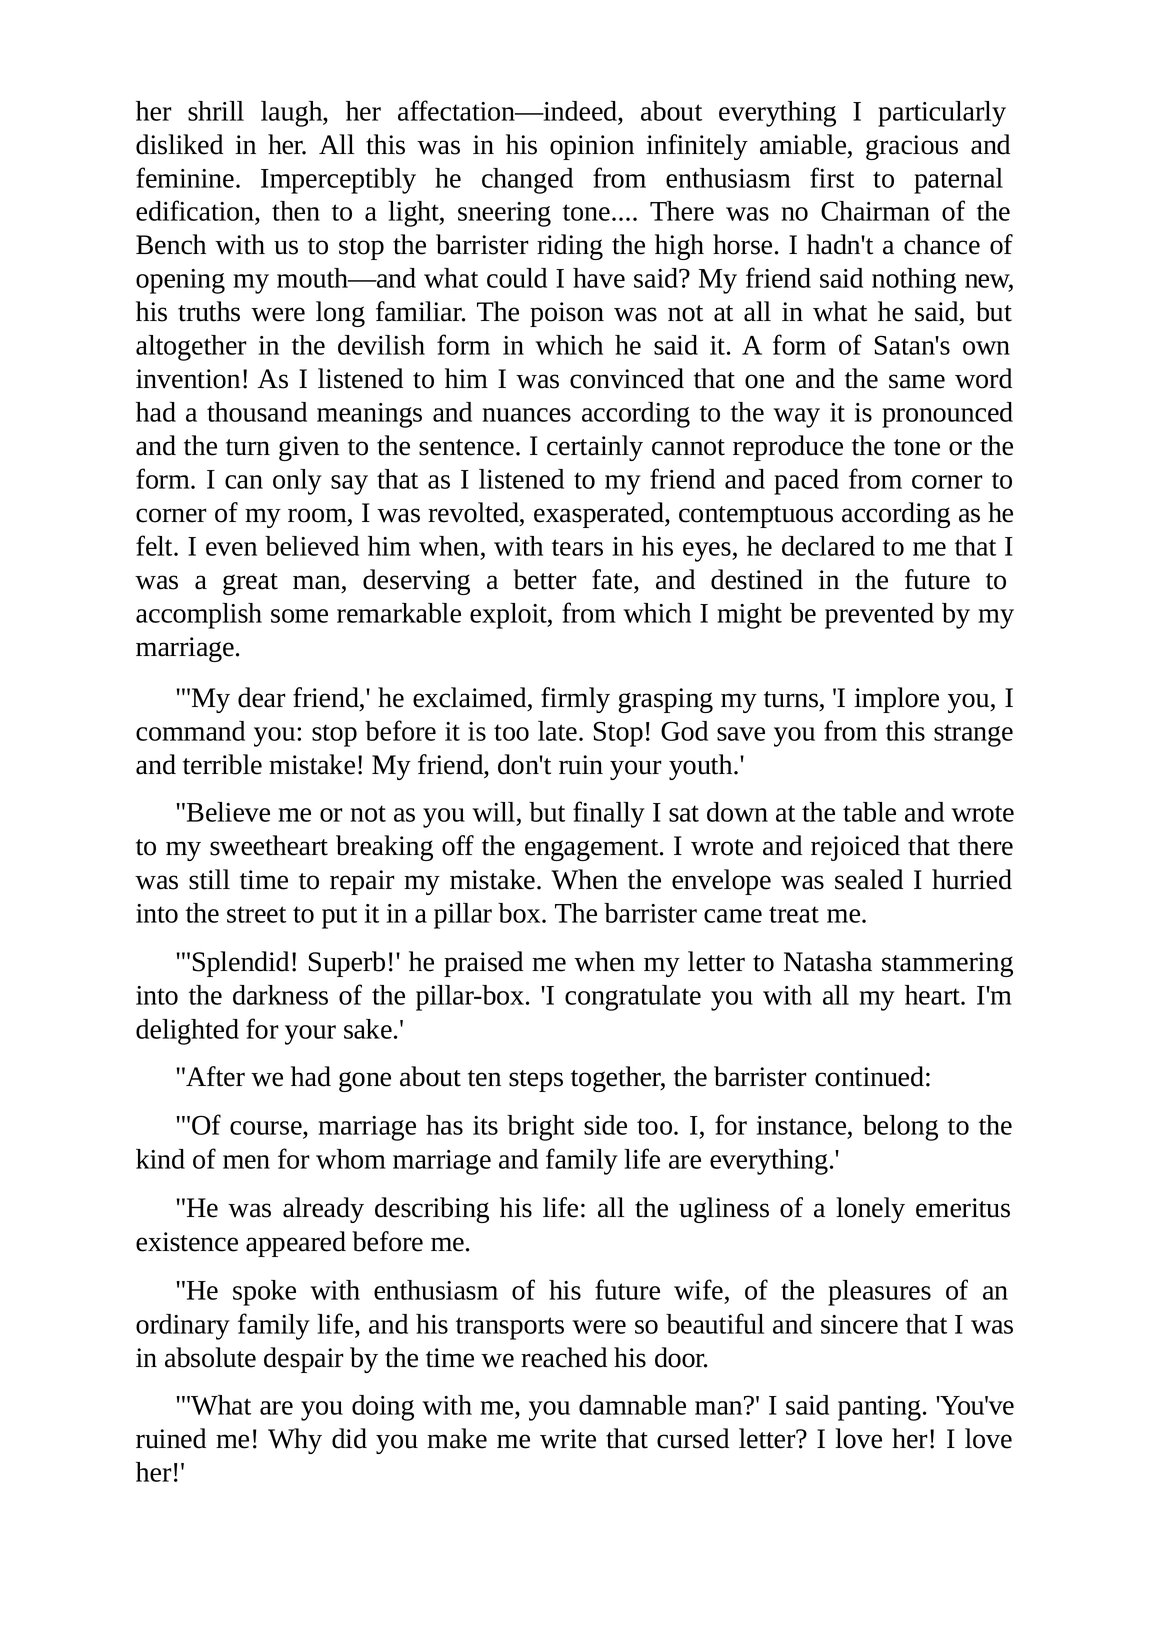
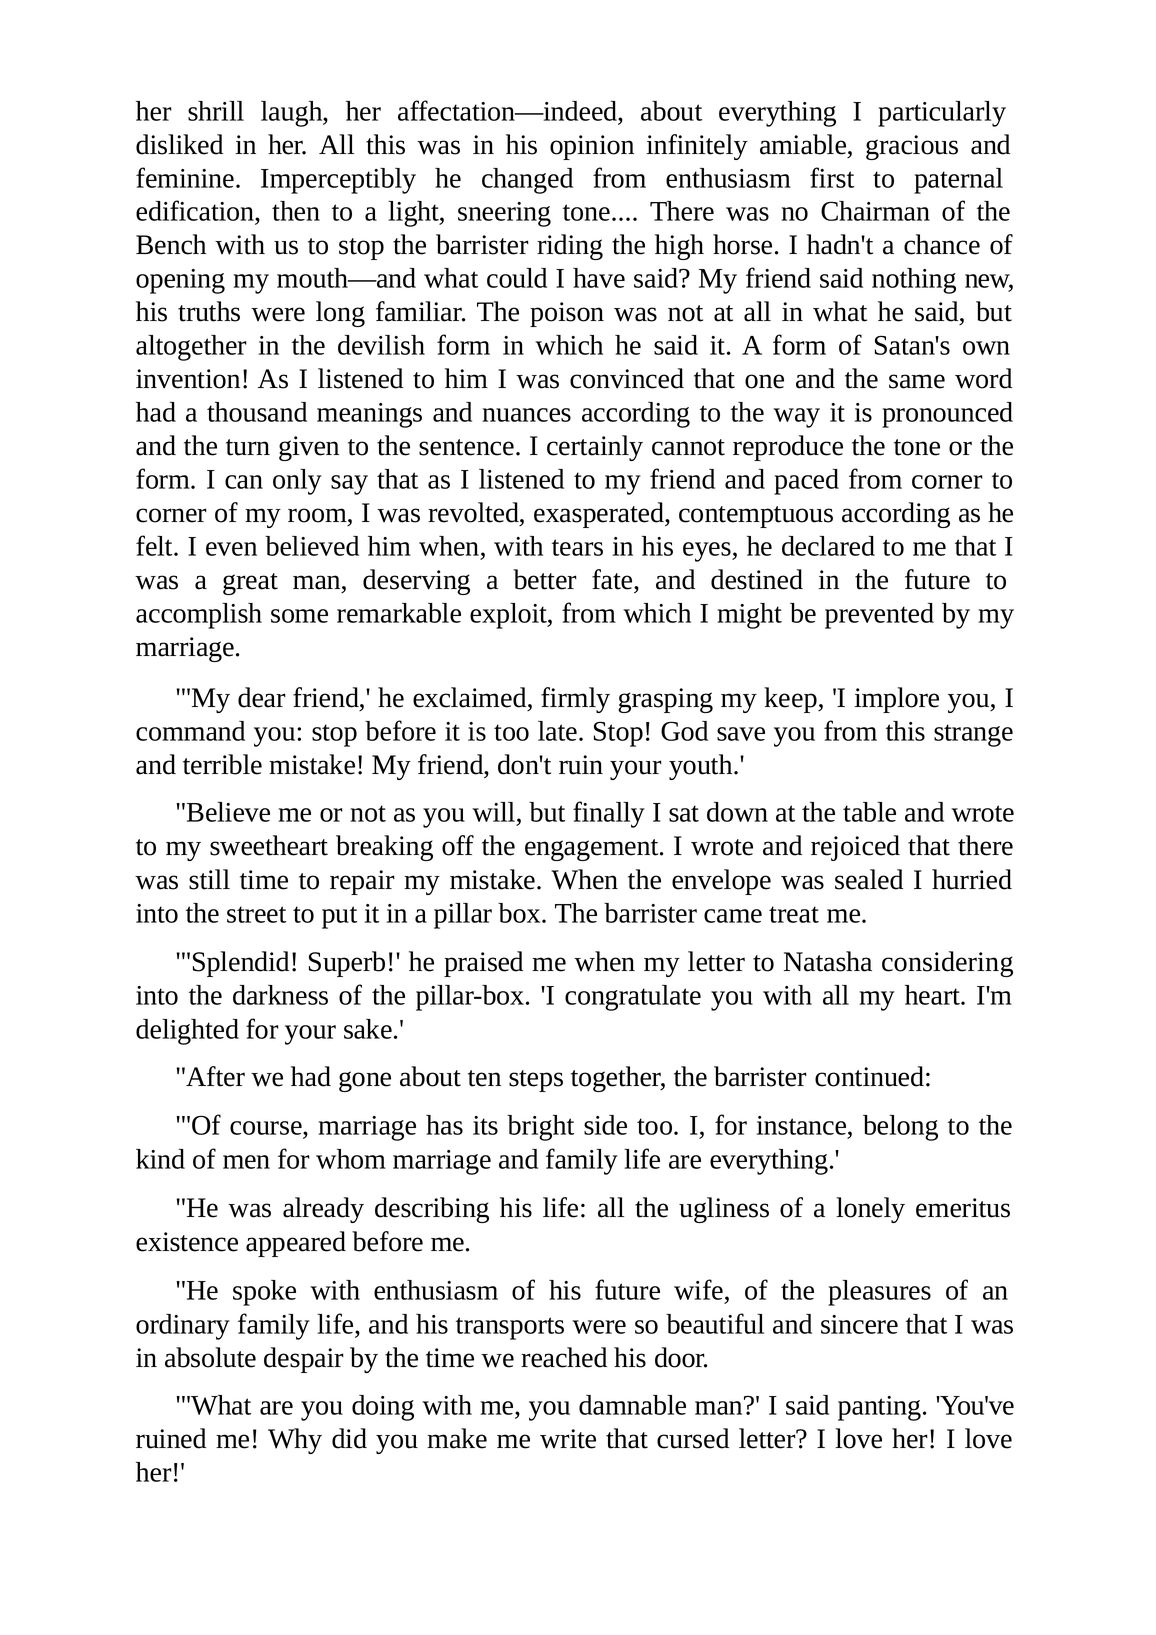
turns: turns -> keep (795, 698)
stammering: stammering -> considering (947, 963)
